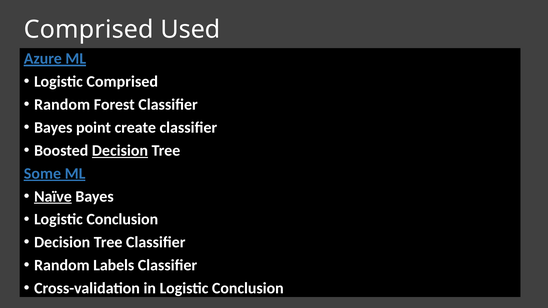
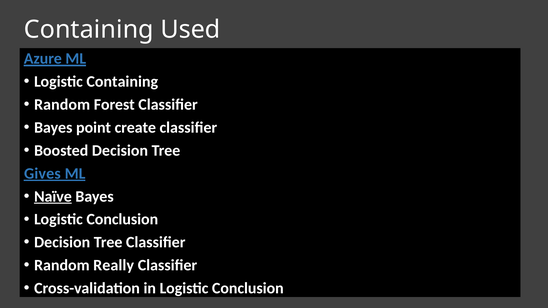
Comprised: Comprised -> Containing (89, 30)
Logistic Comprised: Comprised -> Containing (122, 82)
Decision underline: present -> none (120, 151)
Some: Some -> Gives (42, 174)
Labels: Labels -> Really (114, 266)
